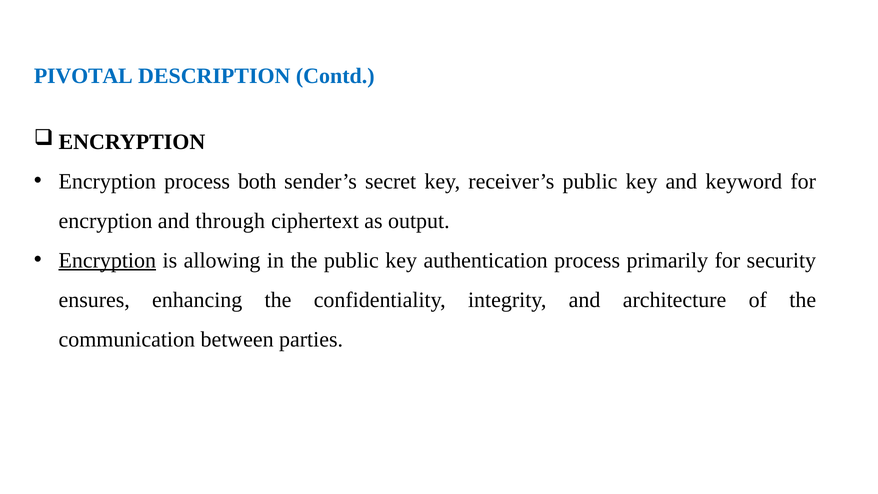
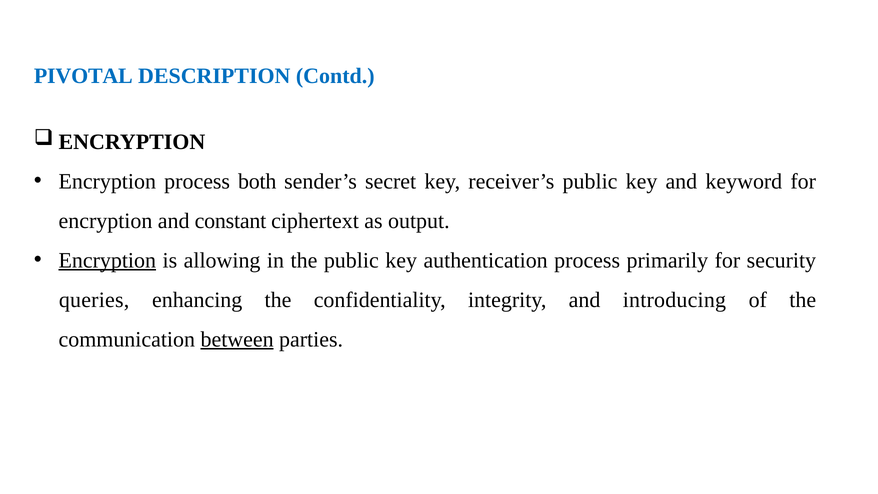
through: through -> constant (230, 221)
ensures: ensures -> queries (94, 300)
architecture: architecture -> introducing (674, 300)
between underline: none -> present (237, 339)
